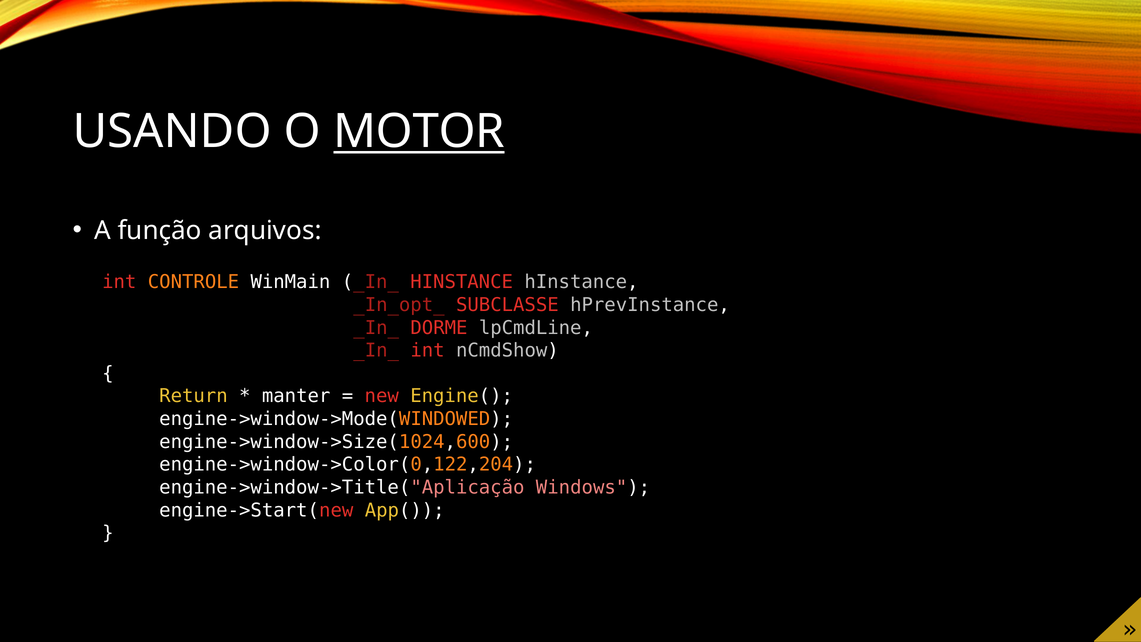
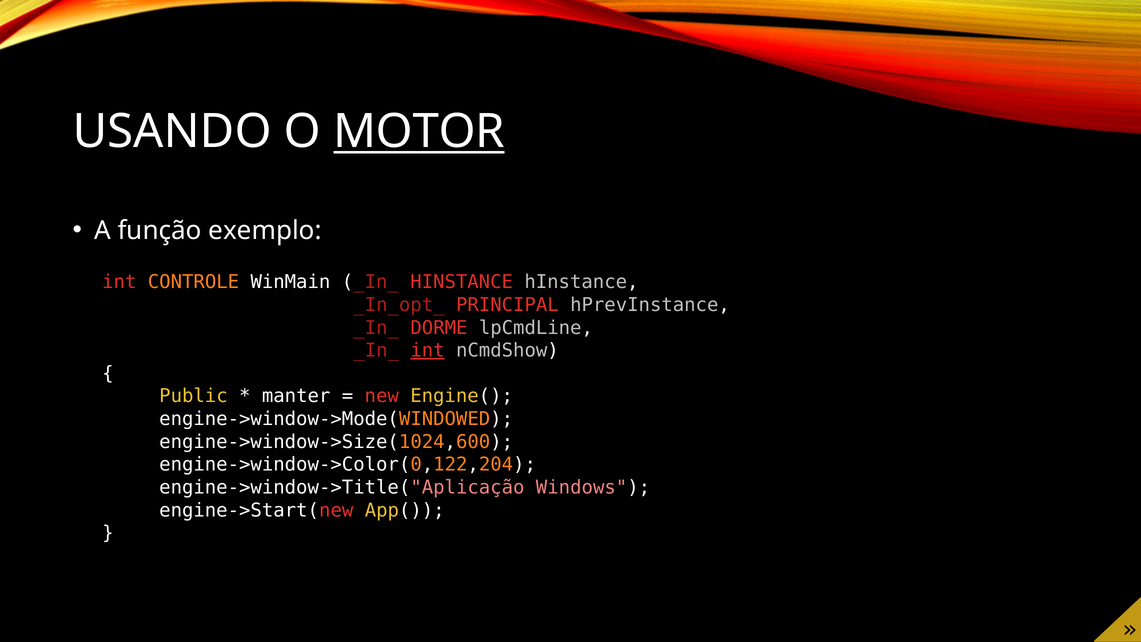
arquivos: arquivos -> exemplo (265, 230)
SUBCLASSE: SUBCLASSE -> PRINCIPAL (507, 305)
int underline: none -> present (428, 350)
Return: Return -> Public (193, 396)
